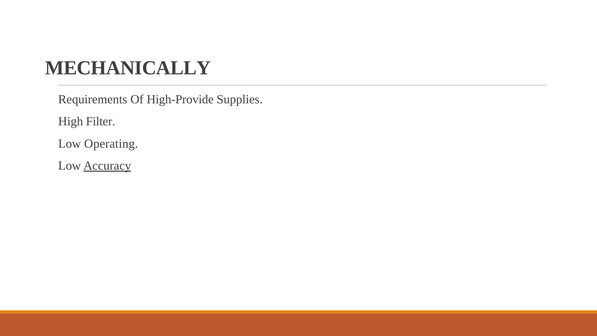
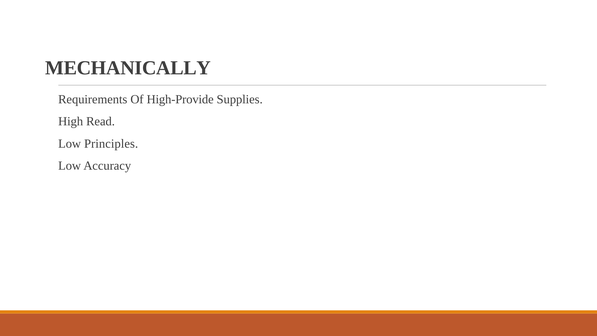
Filter: Filter -> Read (101, 121)
Operating: Operating -> Principles (111, 144)
Accuracy underline: present -> none (107, 166)
